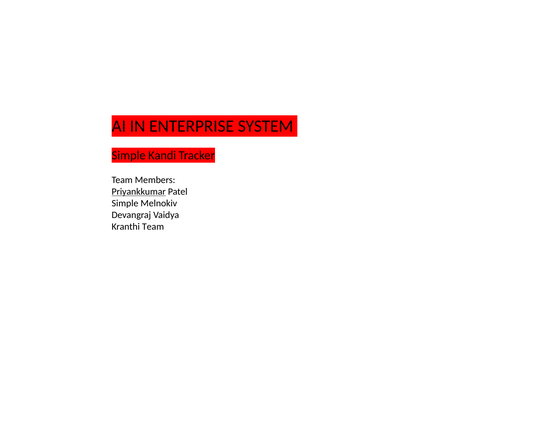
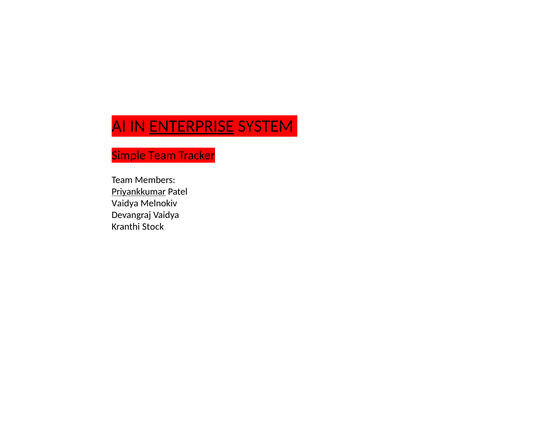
ENTERPRISE underline: none -> present (192, 126)
Simple Kandi: Kandi -> Team (162, 156)
Simple: Simple -> Vaidya (125, 204)
Kranthi Team: Team -> Stock (153, 227)
